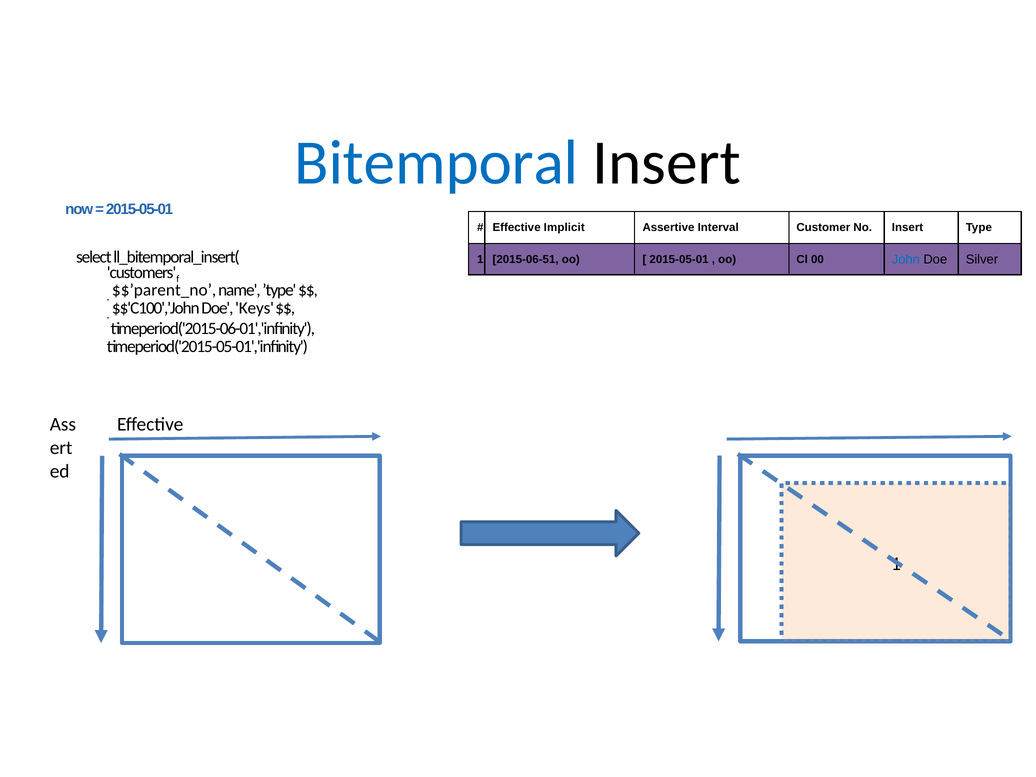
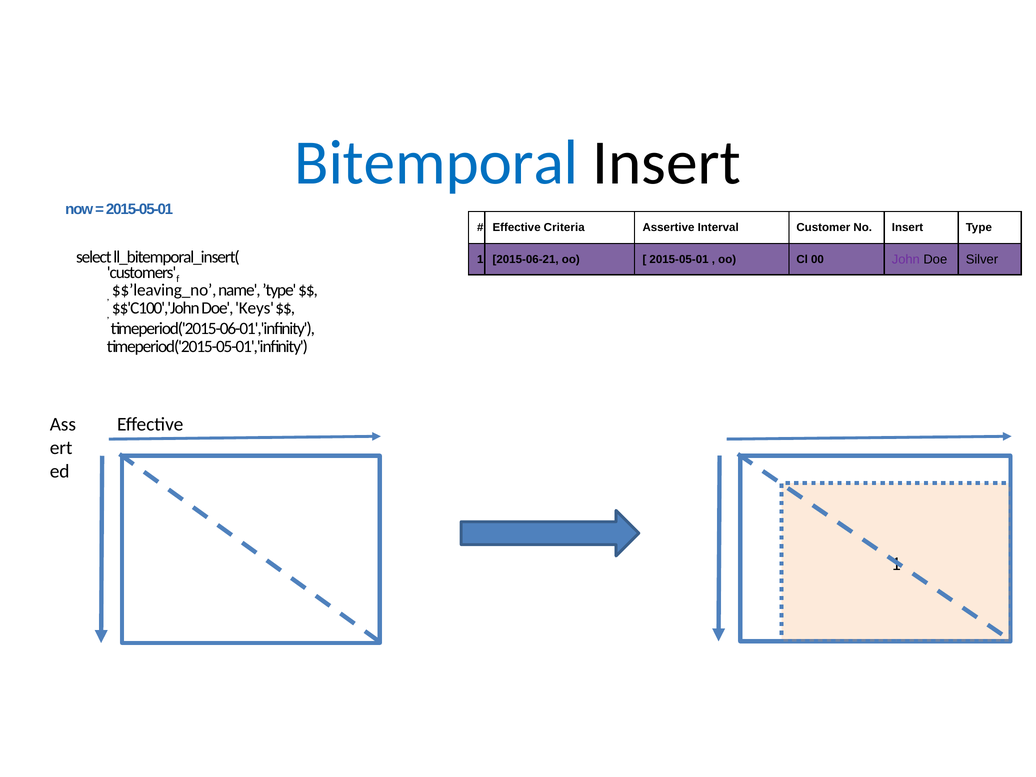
Implicit: Implicit -> Criteria (564, 228)
2015-06-51: 2015-06-51 -> 2015-06-21 (526, 259)
John colour: blue -> purple (906, 259)
$$’parent_no: $$’parent_no -> $$’leaving_no (164, 290)
